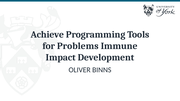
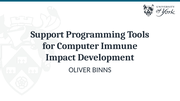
Achieve: Achieve -> Support (47, 35)
Problems: Problems -> Computer (78, 46)
